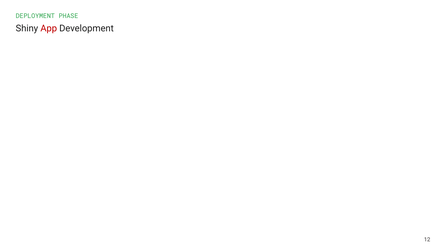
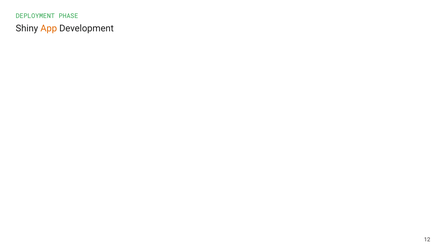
App colour: red -> orange (49, 29)
